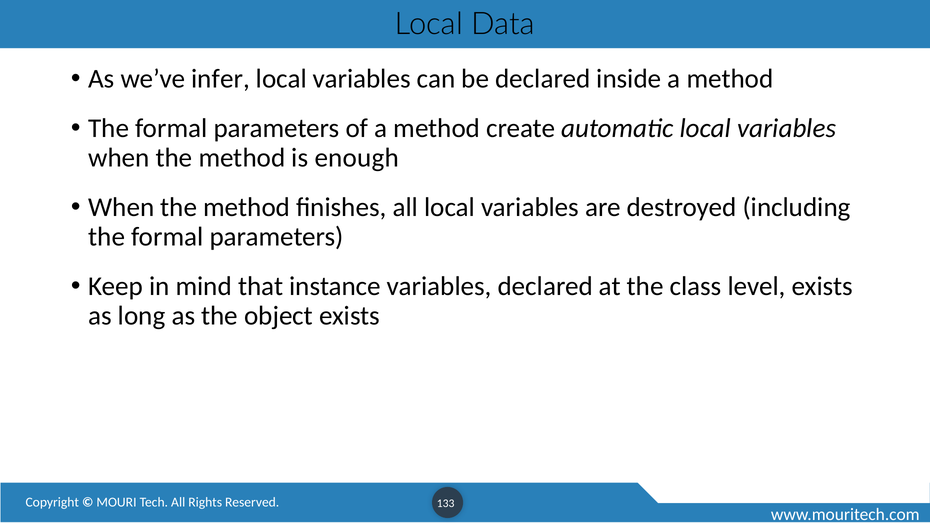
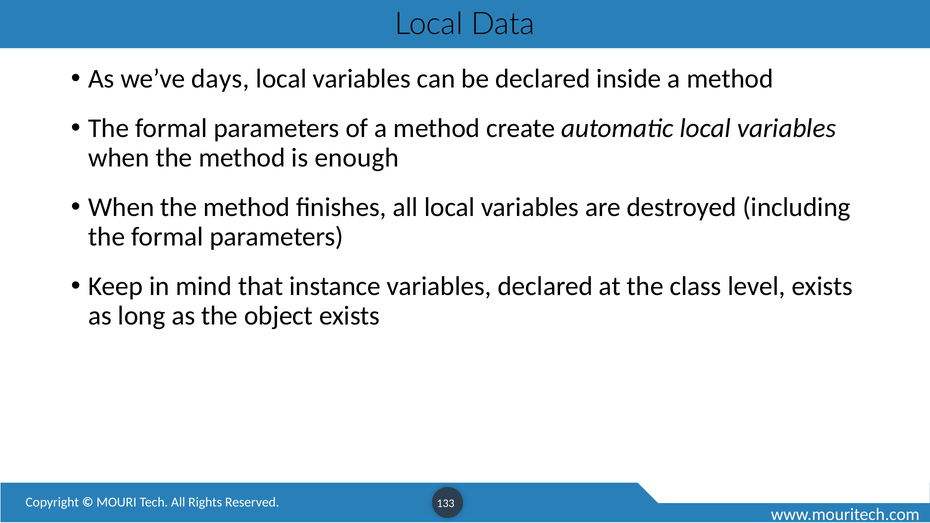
infer: infer -> days (220, 79)
